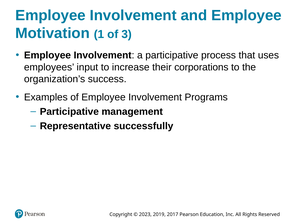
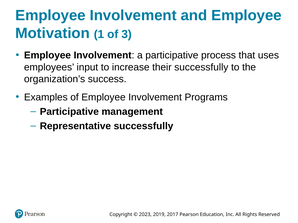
their corporations: corporations -> successfully (201, 67)
